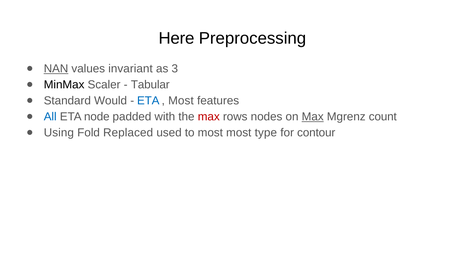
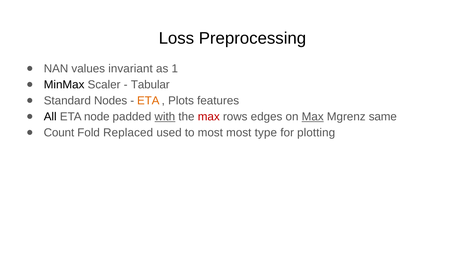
Here: Here -> Loss (176, 39)
NAN underline: present -> none (56, 69)
3: 3 -> 1 (175, 69)
Would: Would -> Nodes (111, 101)
ETA colour: blue -> orange (148, 101)
Most: Most -> Plots (181, 101)
All colour: blue -> black (50, 117)
with underline: none -> present (165, 117)
nodes: nodes -> edges (267, 117)
count: count -> same (383, 117)
Using: Using -> Count (59, 133)
contour: contour -> plotting (316, 133)
